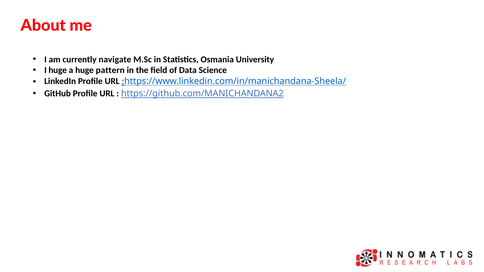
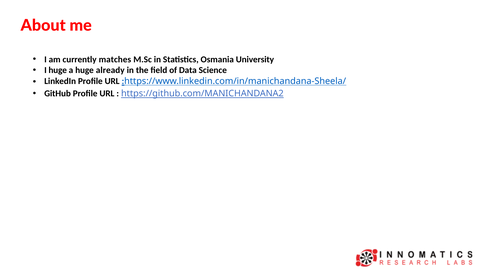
navigate: navigate -> matches (115, 59)
pattern: pattern -> already (110, 70)
